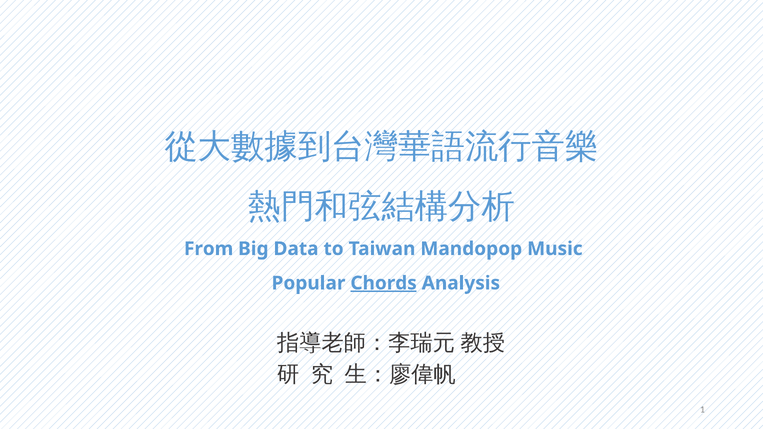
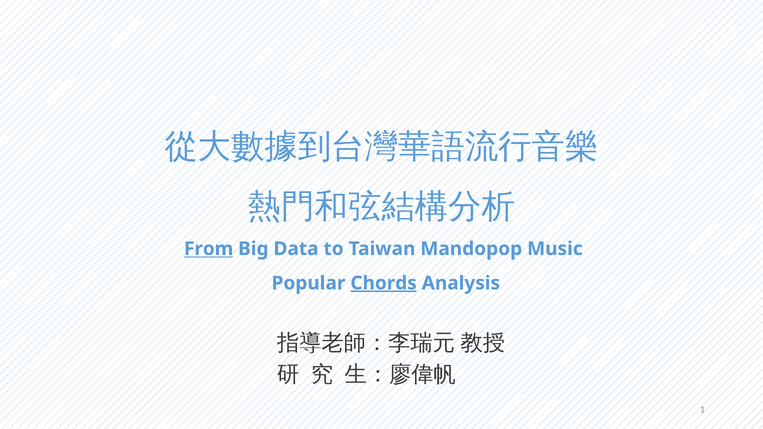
From underline: none -> present (209, 249)
